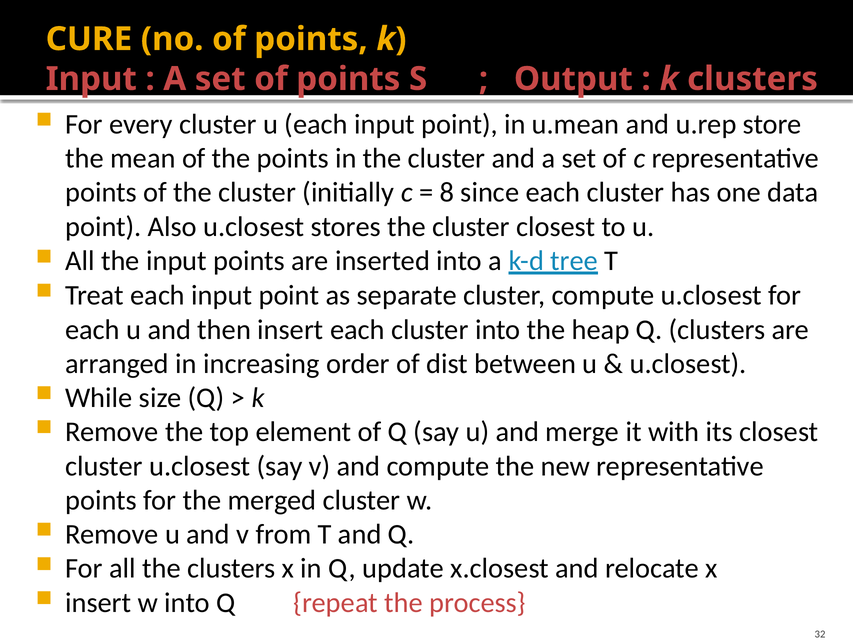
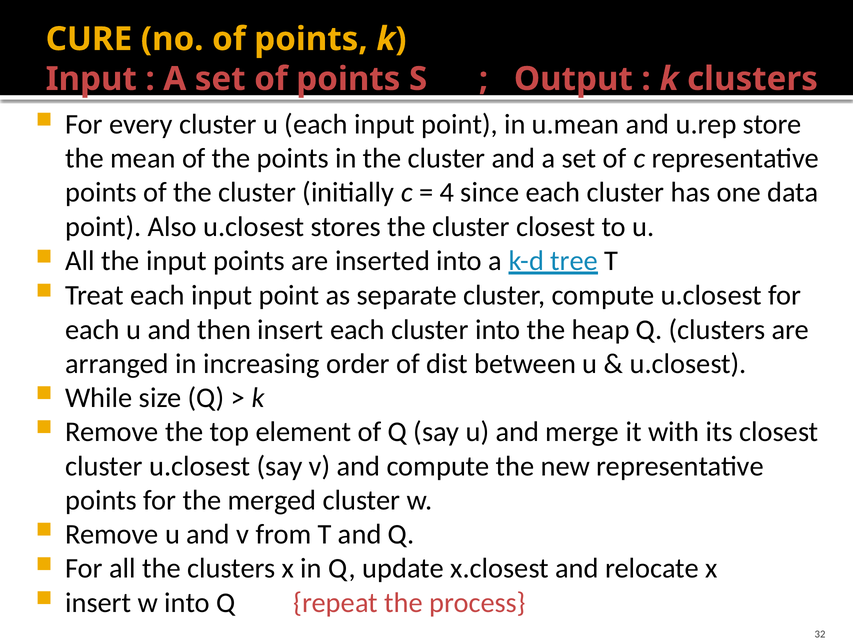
8: 8 -> 4 (447, 192)
